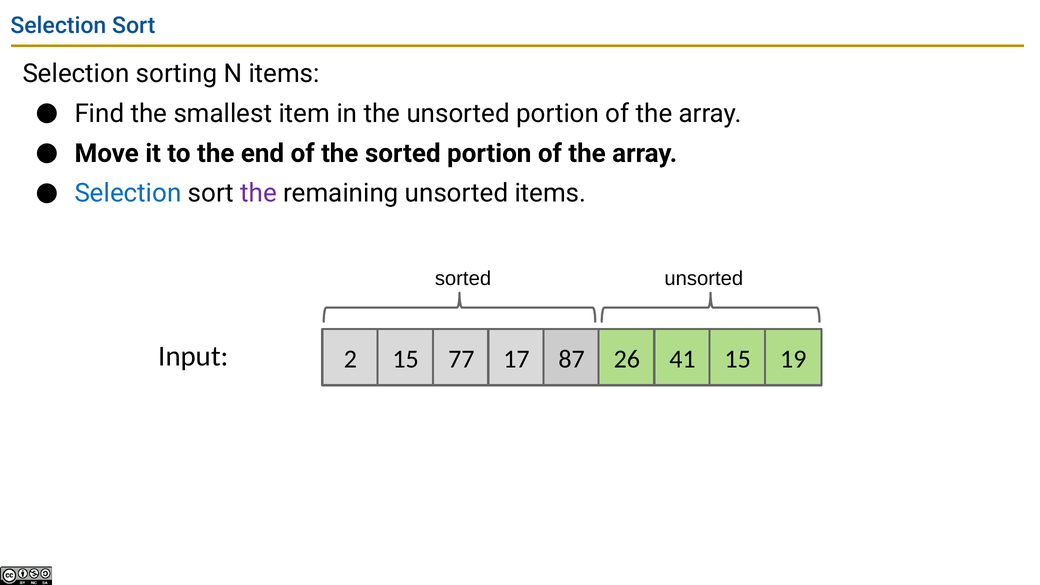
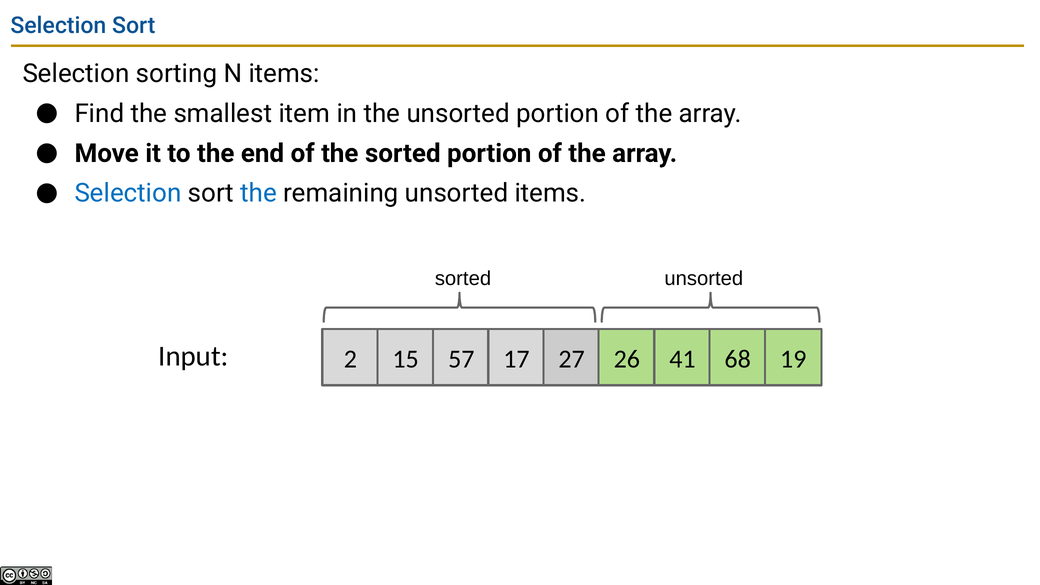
the colour: purple -> blue (259, 193)
77: 77 -> 57 (461, 359)
87: 87 -> 27 (572, 359)
41 15: 15 -> 68 (738, 359)
